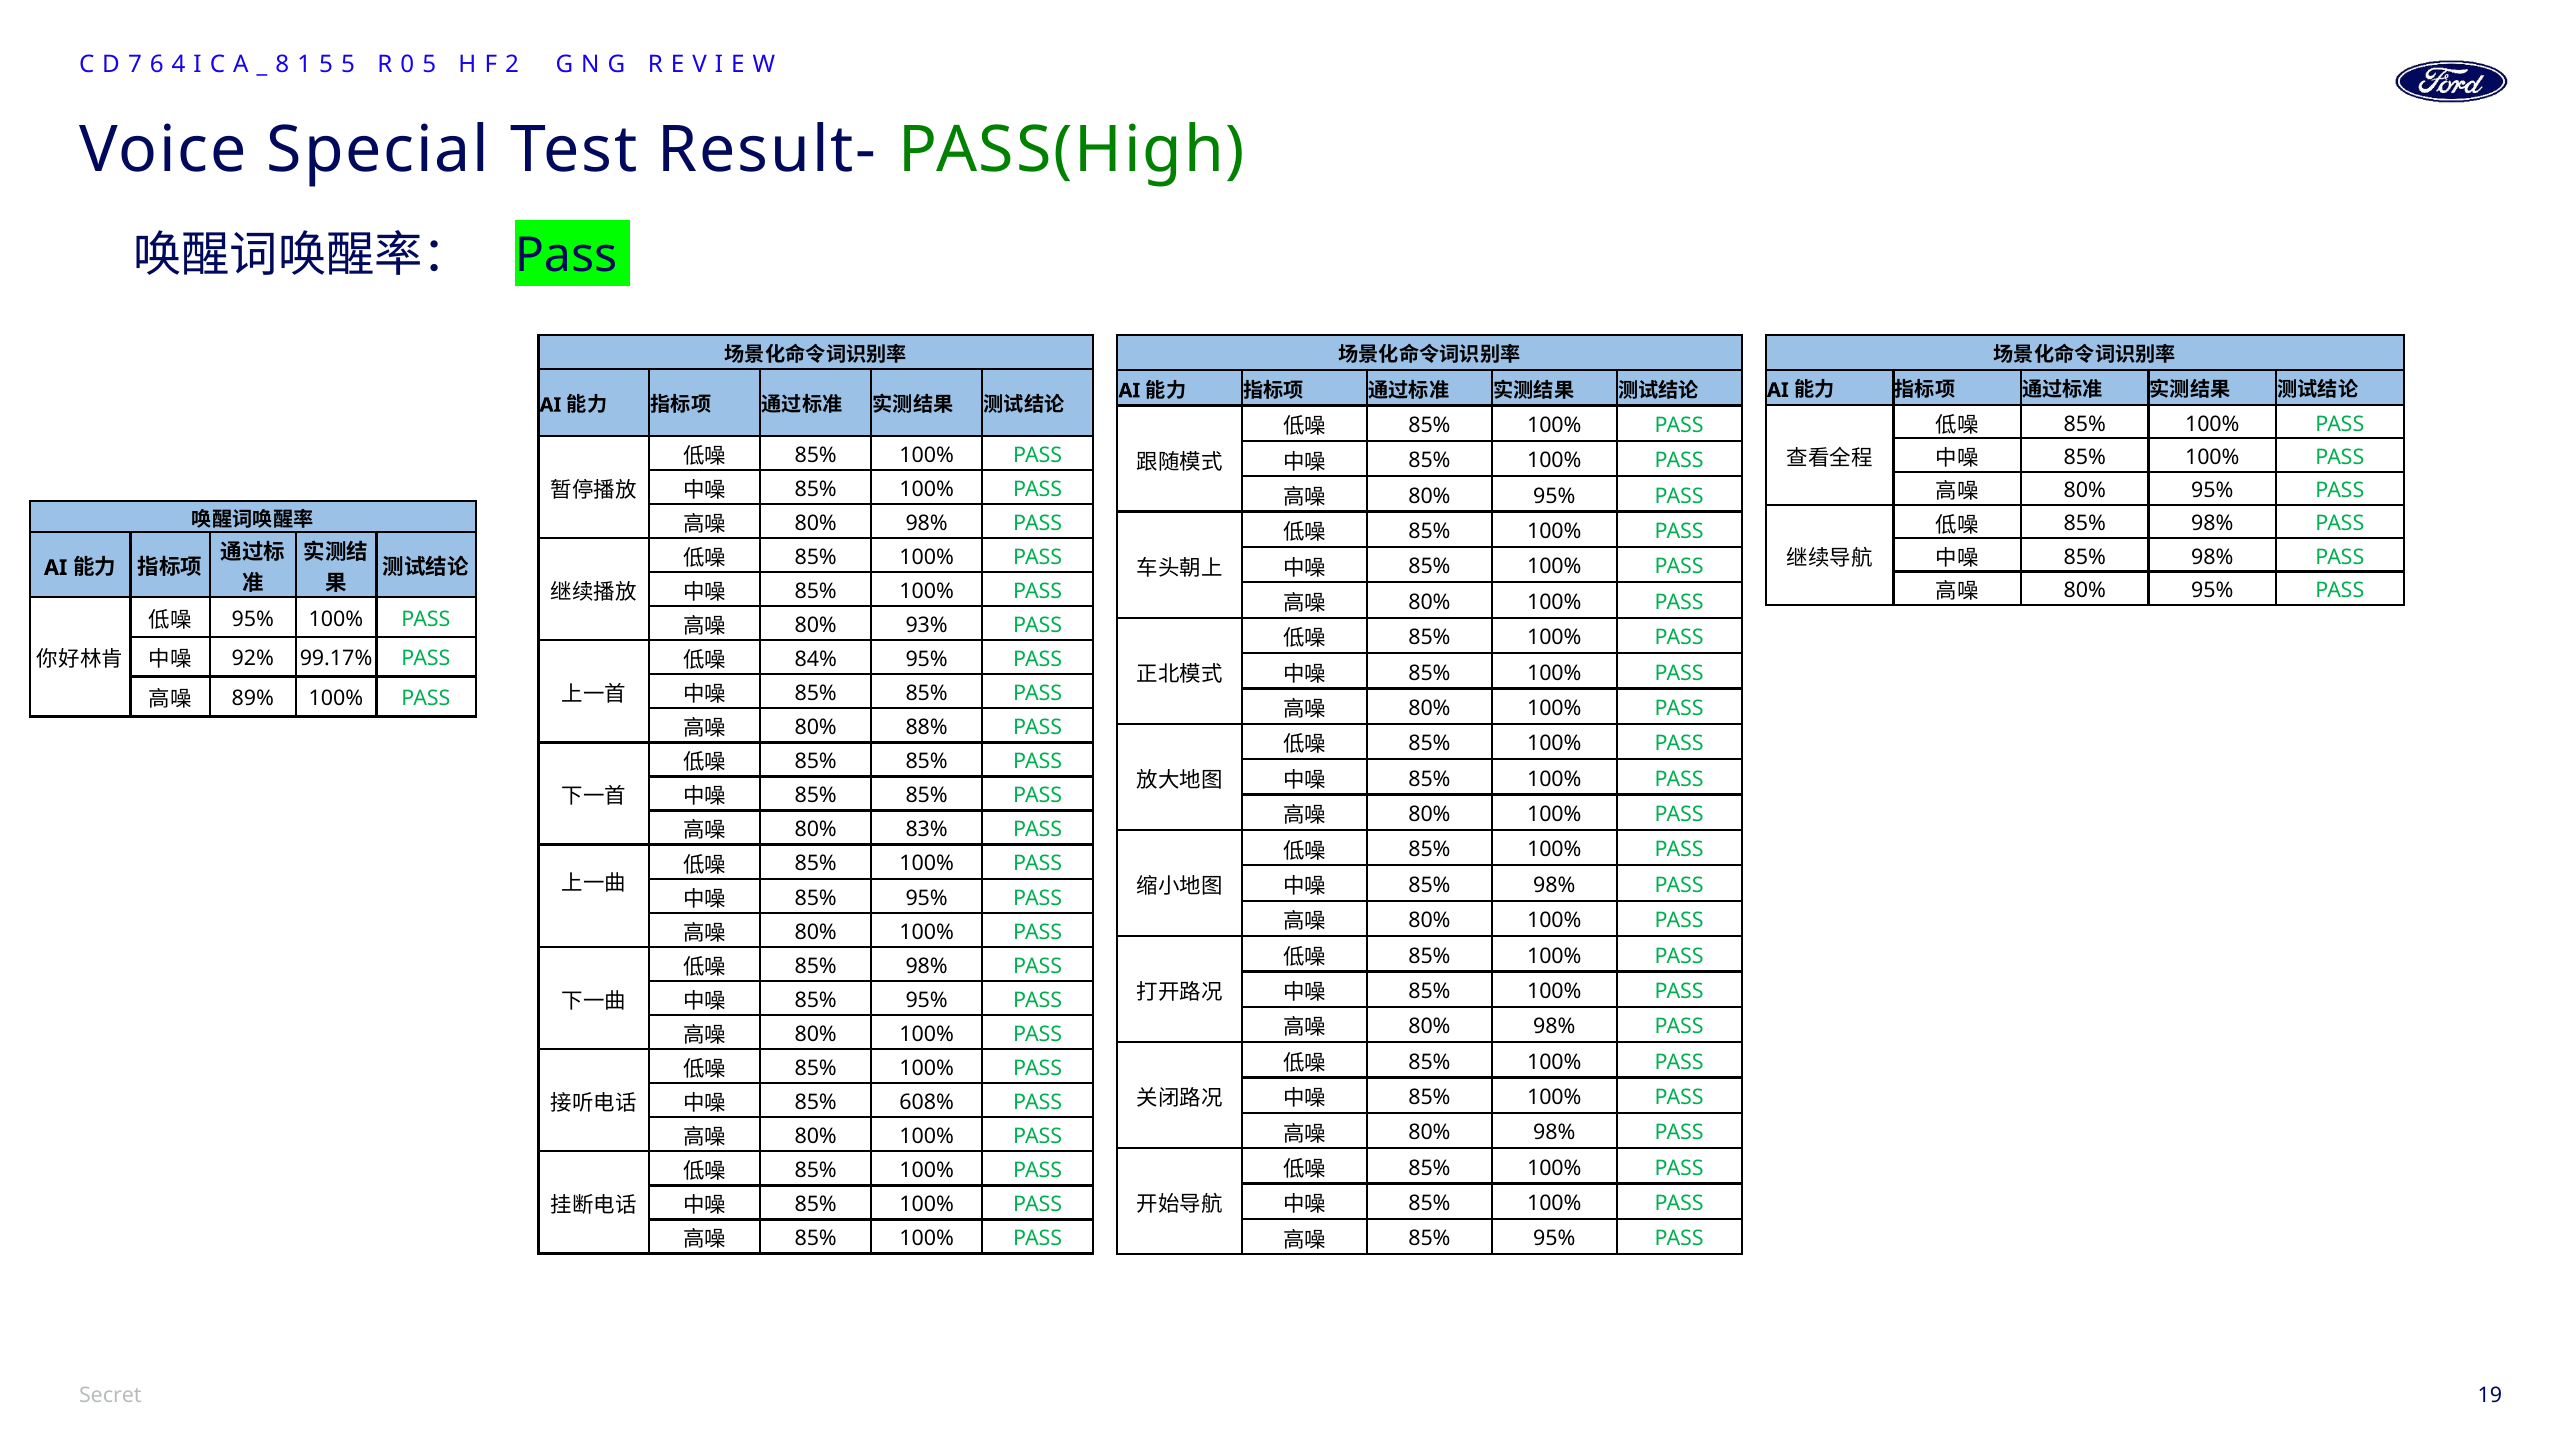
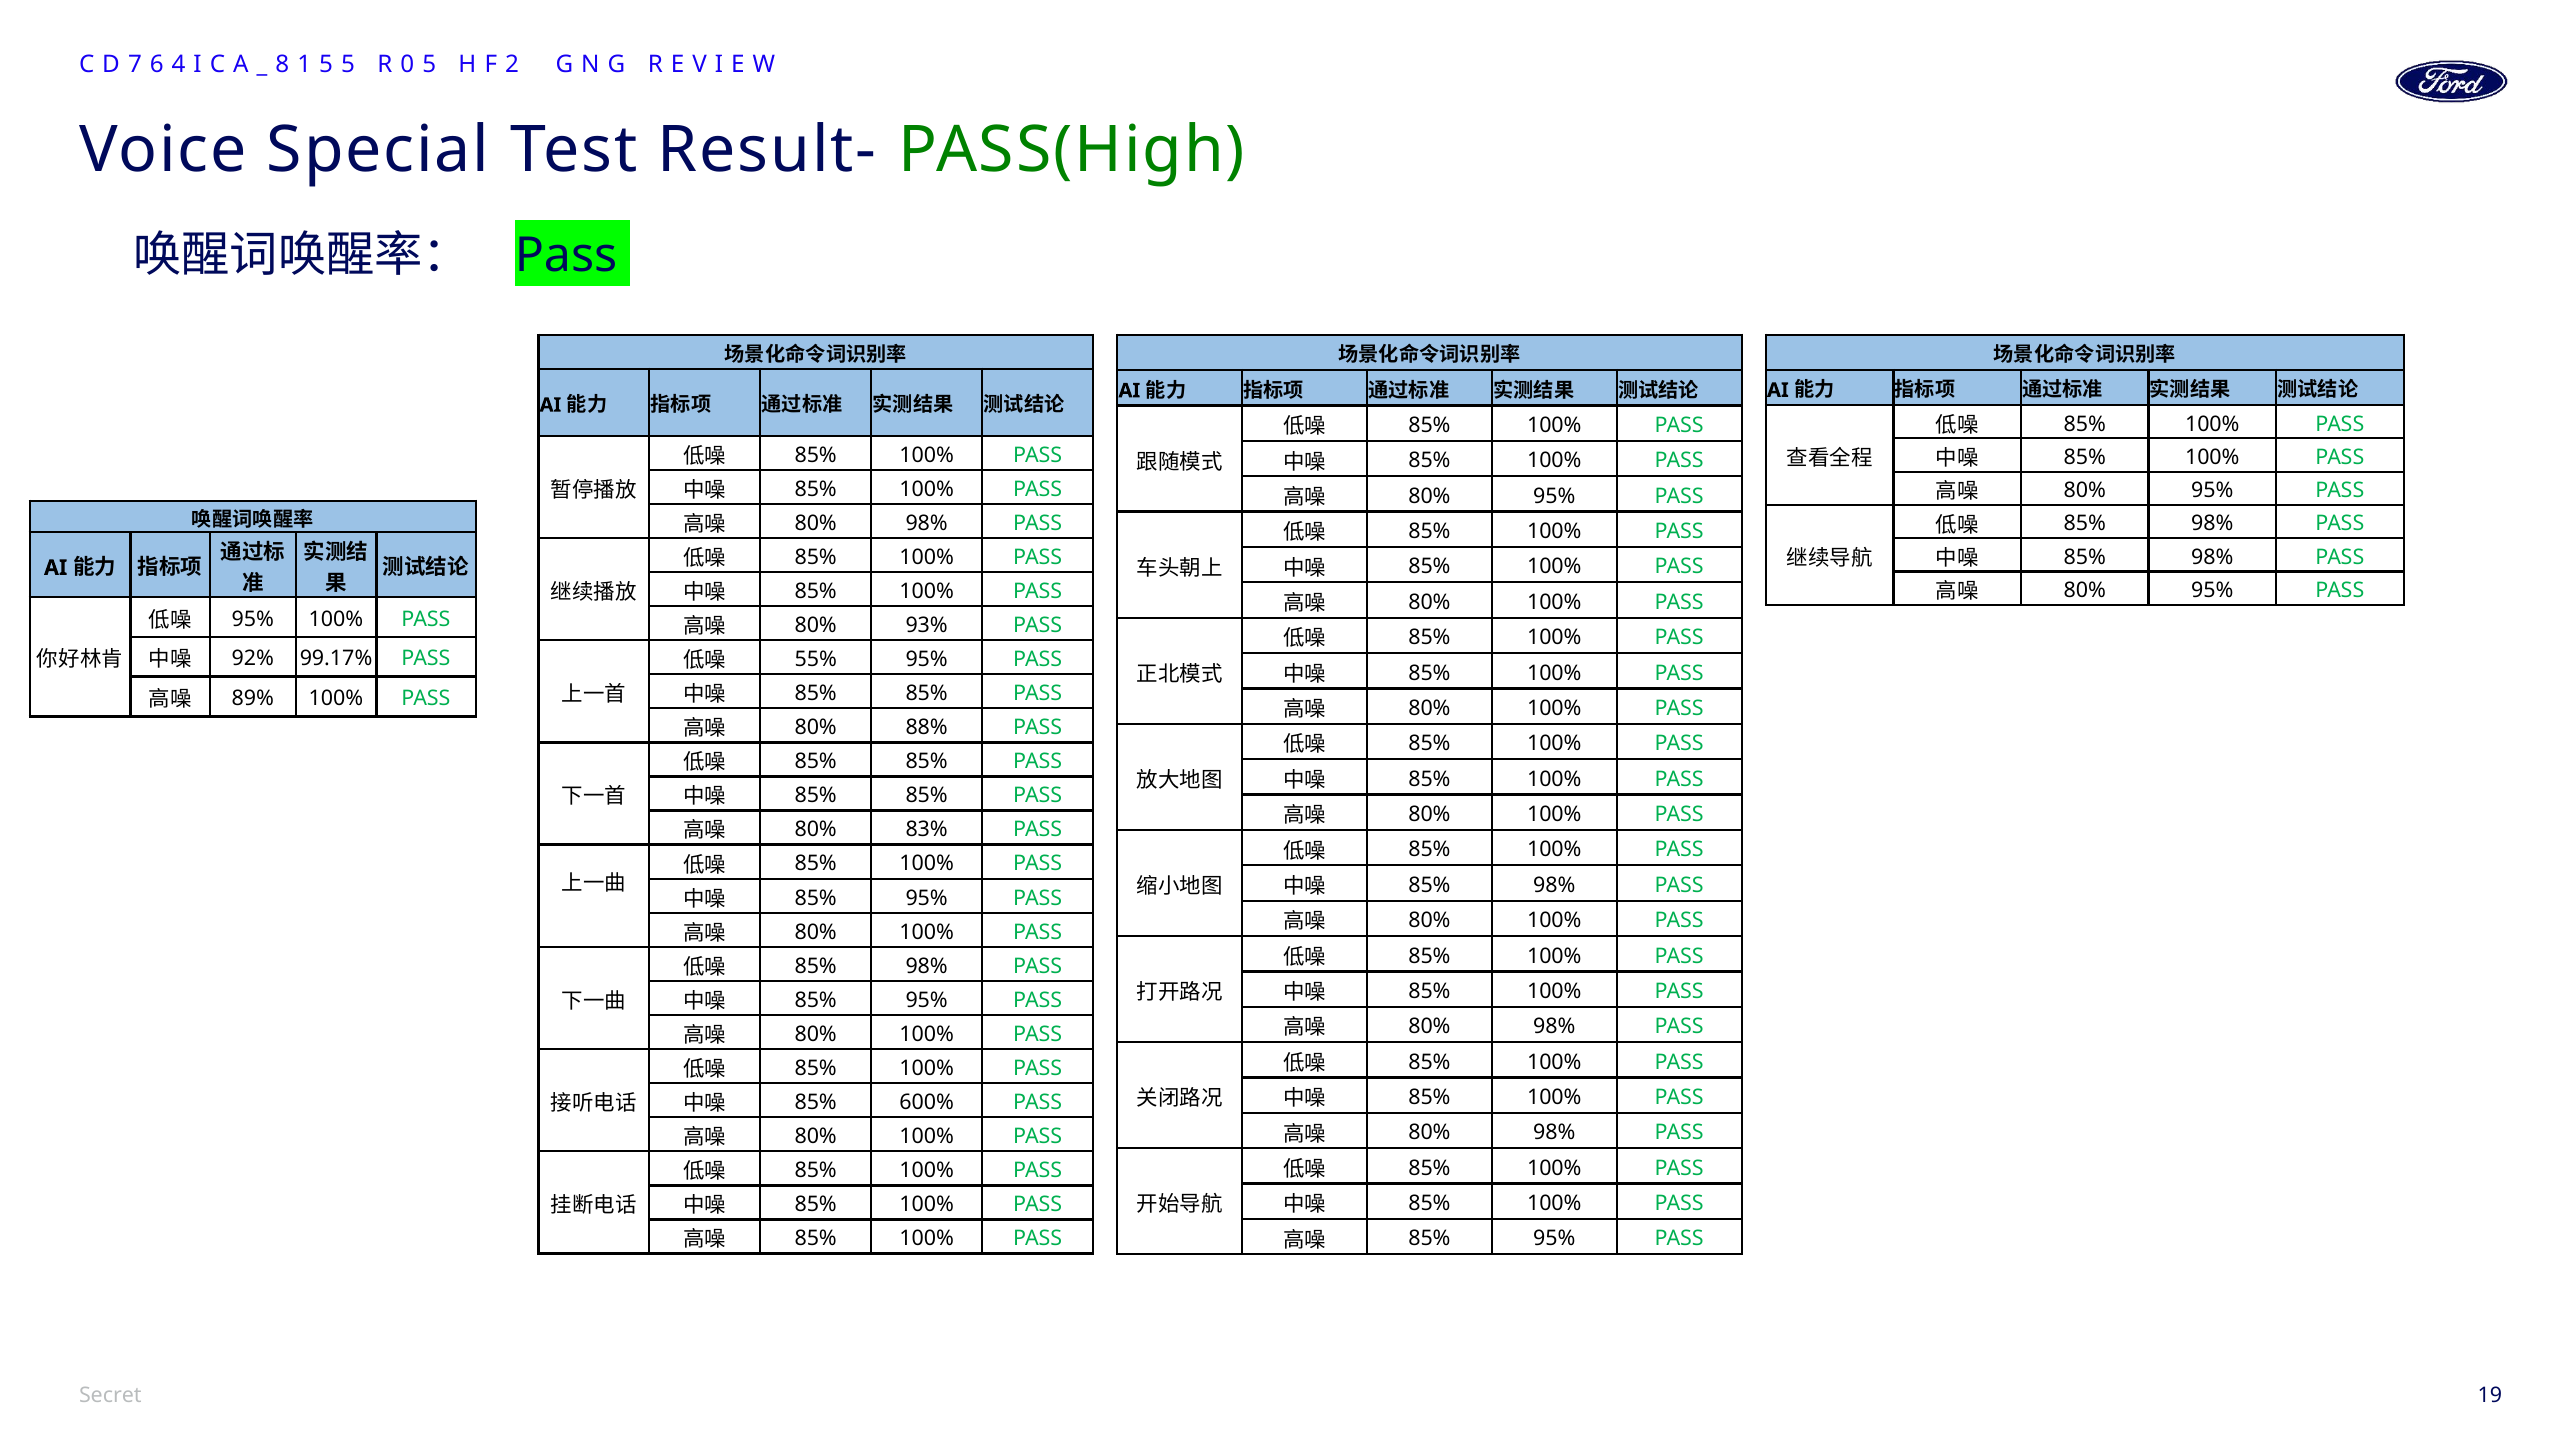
84%: 84% -> 55% (816, 659)
608%: 608% -> 600% (927, 1102)
